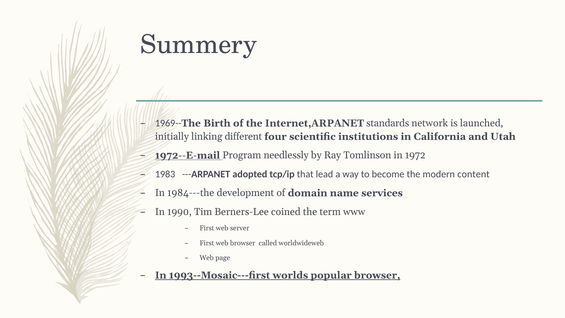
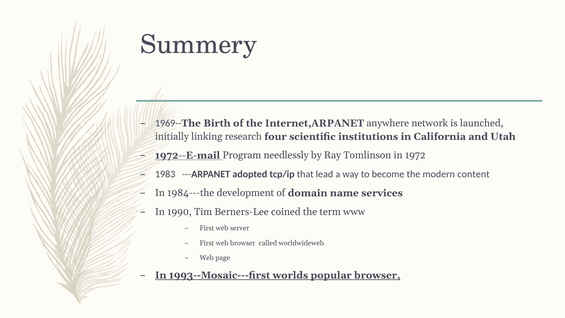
standards: standards -> anywhere (388, 123)
different: different -> research (243, 136)
